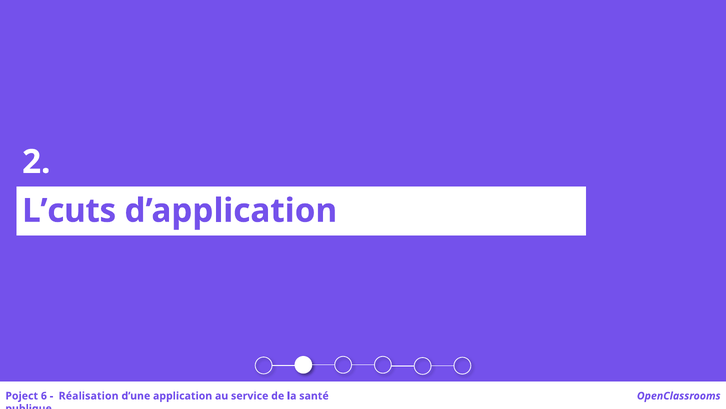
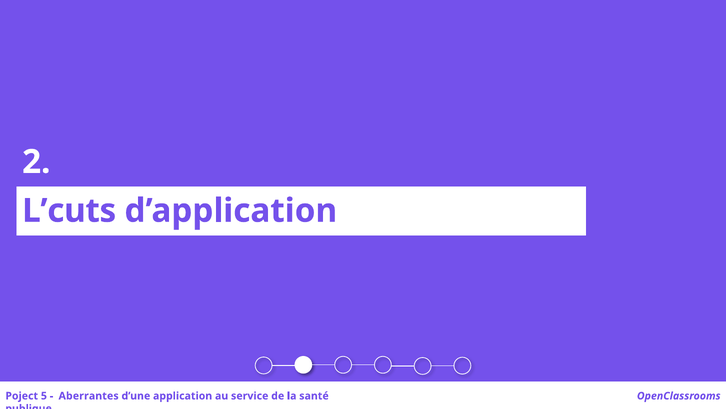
6: 6 -> 5 (44, 395)
Réalisation: Réalisation -> Aberrantes (89, 395)
